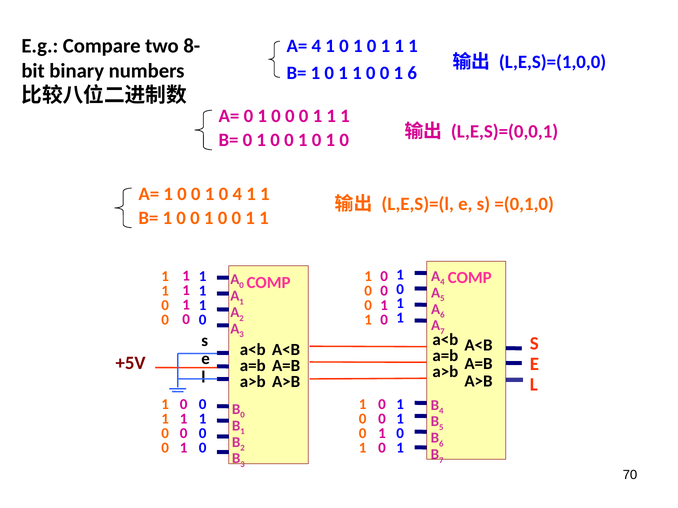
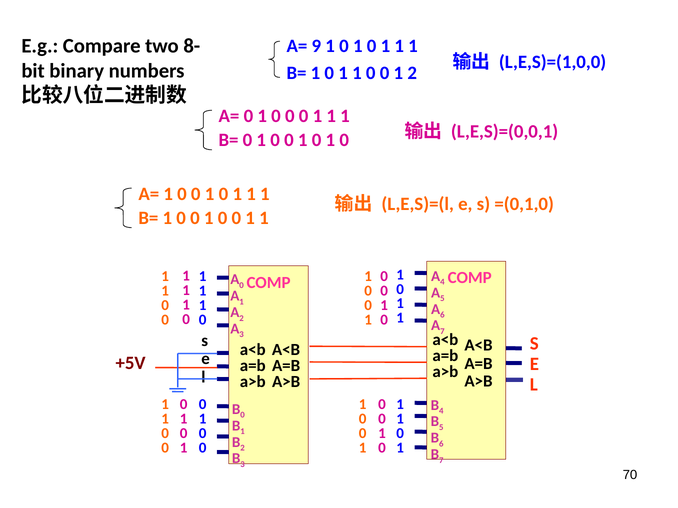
A= 4: 4 -> 9 (316, 46)
1 6: 6 -> 2 (412, 73)
4: 4 -> 1 (237, 194)
